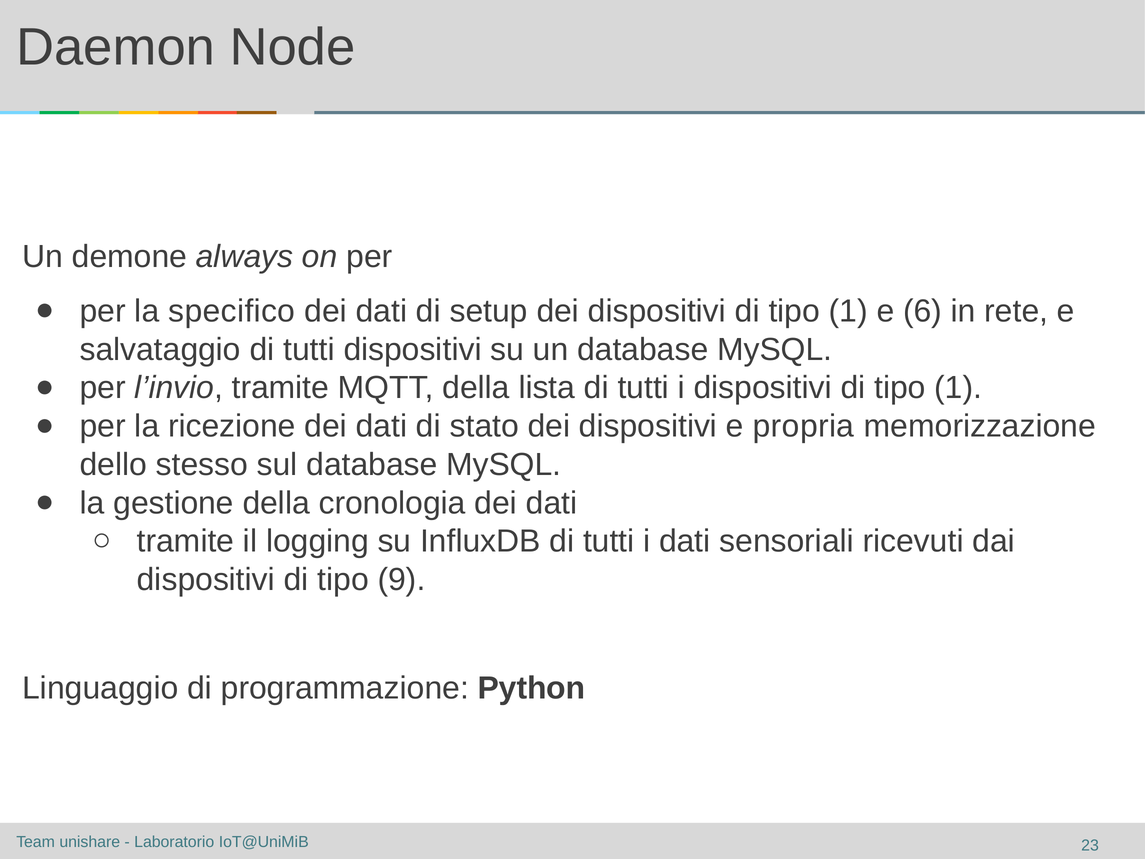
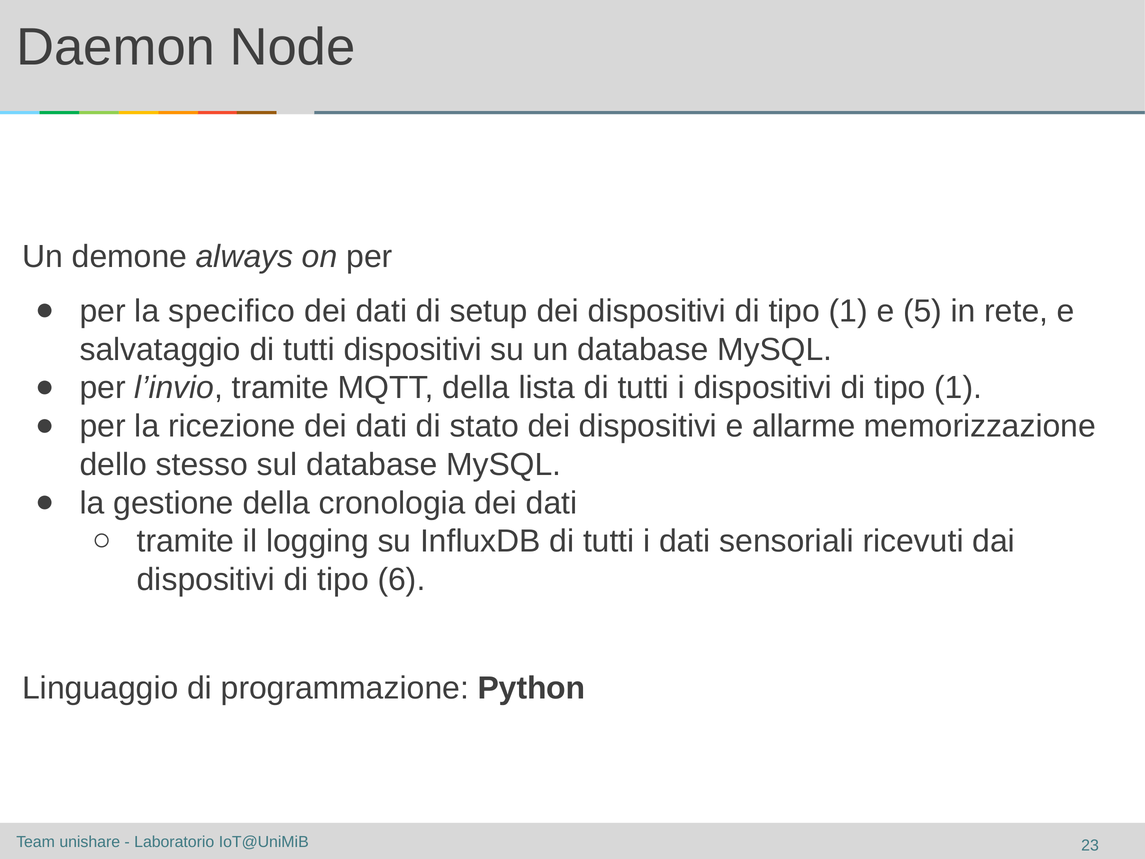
6: 6 -> 5 (922, 311)
propria: propria -> allarme (804, 426)
9: 9 -> 6 (401, 580)
